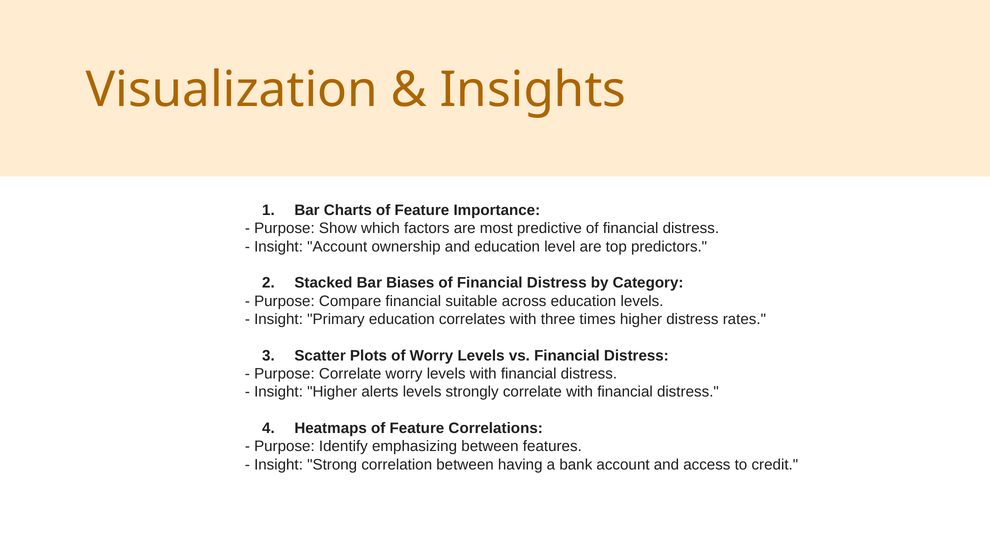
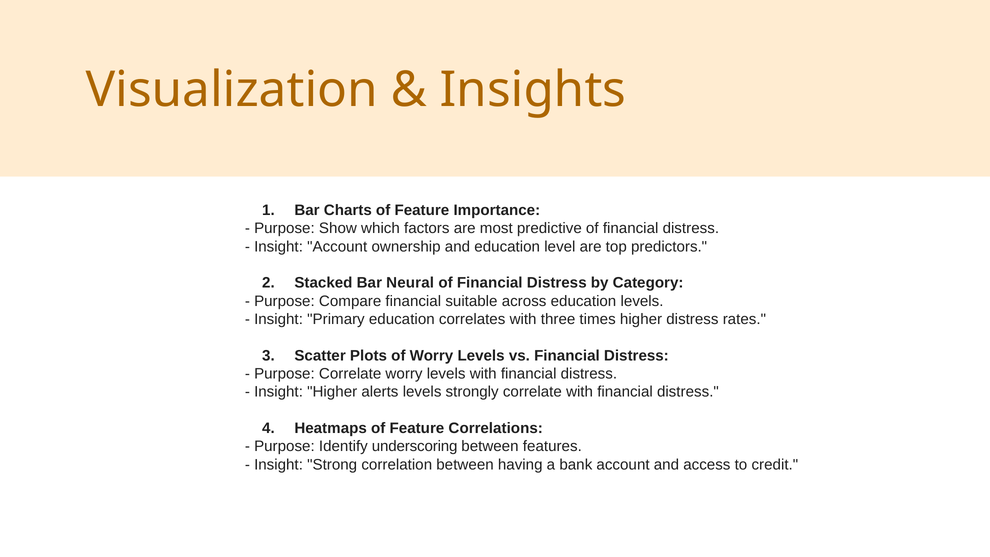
Biases: Biases -> Neural (410, 283)
emphasizing: emphasizing -> underscoring (415, 446)
